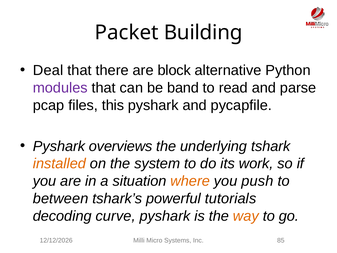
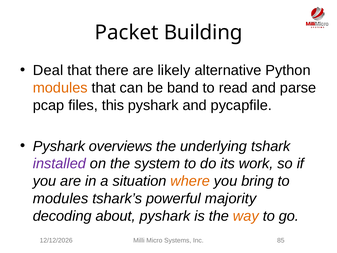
block: block -> likely (174, 70)
modules colour: purple -> orange (60, 88)
installed colour: orange -> purple (59, 163)
push: push -> bring (257, 181)
between: between -> modules (61, 198)
tutorials: tutorials -> majority (231, 198)
curve: curve -> about (116, 216)
